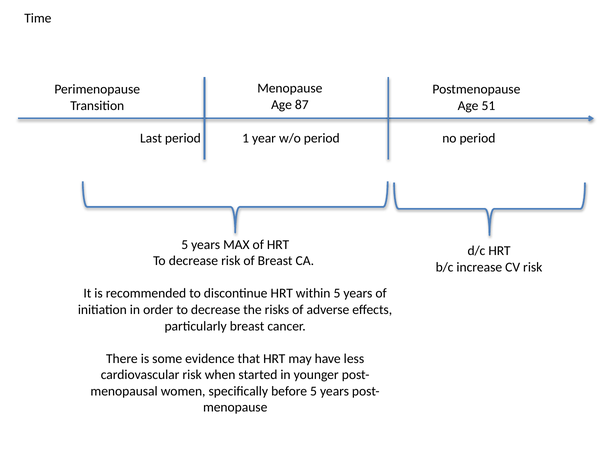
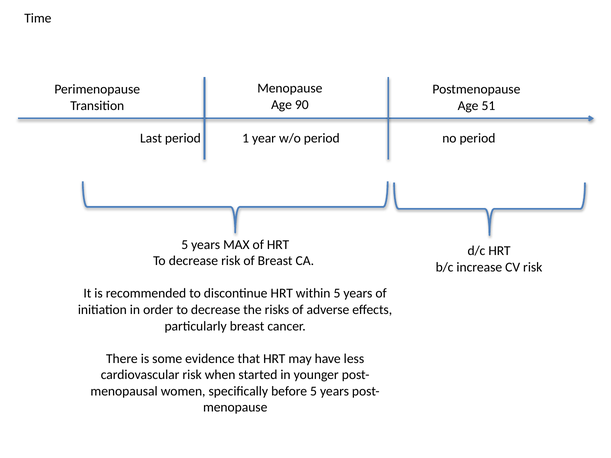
87: 87 -> 90 (302, 105)
